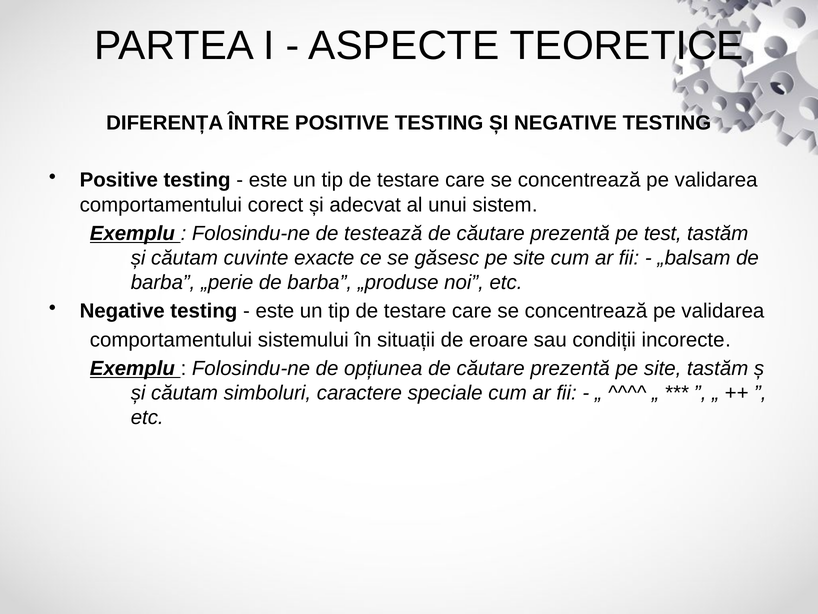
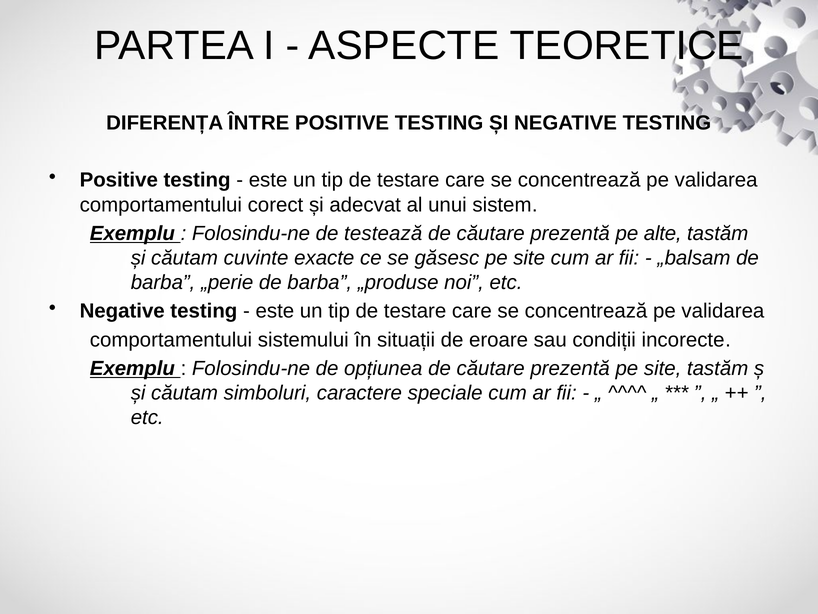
test: test -> alte (663, 233)
